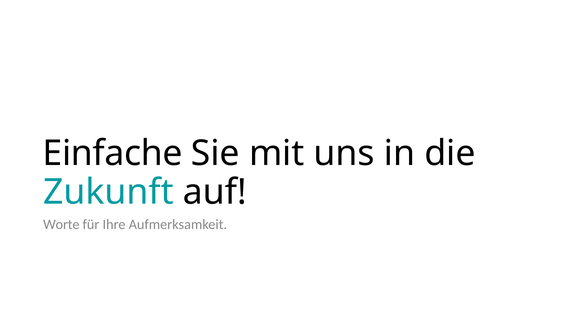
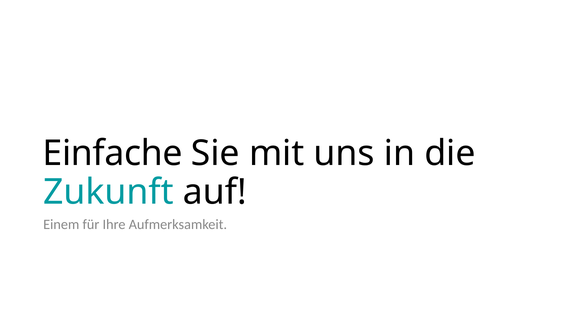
Worte: Worte -> Einem (61, 224)
